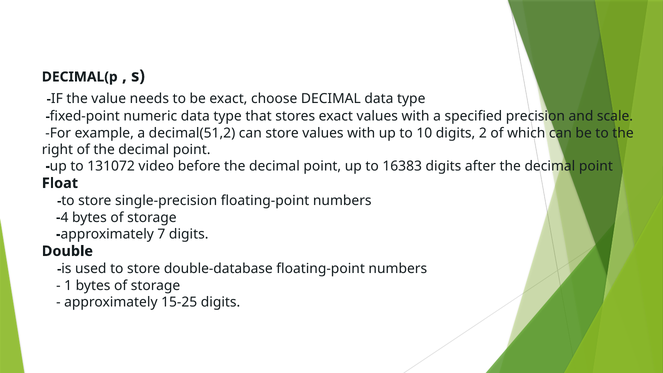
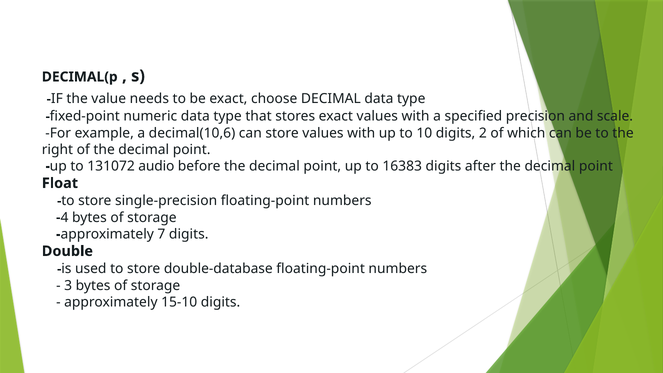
decimal(51,2: decimal(51,2 -> decimal(10,6 (192, 133)
video: video -> audio (156, 166)
1: 1 -> 3 (68, 285)
15-25: 15-25 -> 15-10 (179, 302)
